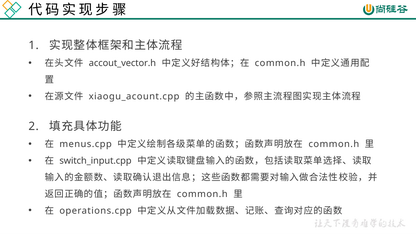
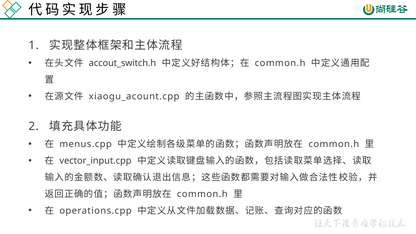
accout_vector.h: accout_vector.h -> accout_switch.h (122, 63)
switch_input.cpp: switch_input.cpp -> vector_input.cpp (95, 161)
